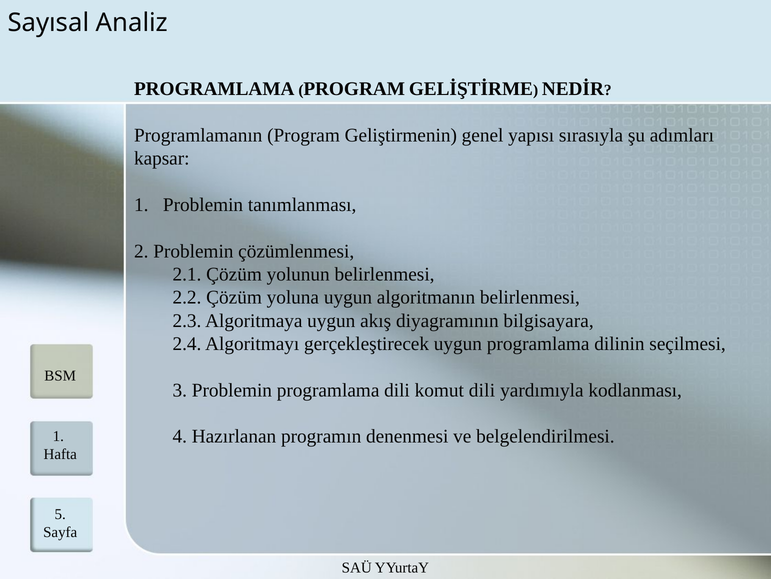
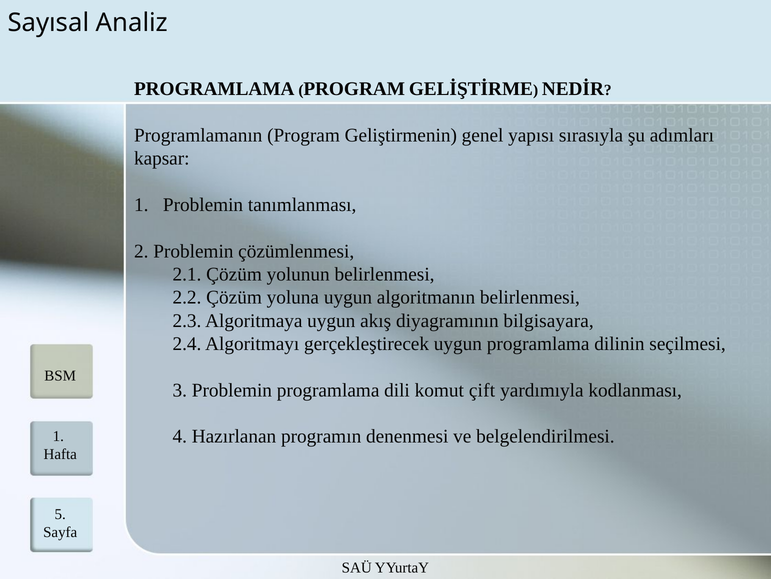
komut dili: dili -> çift (482, 390)
